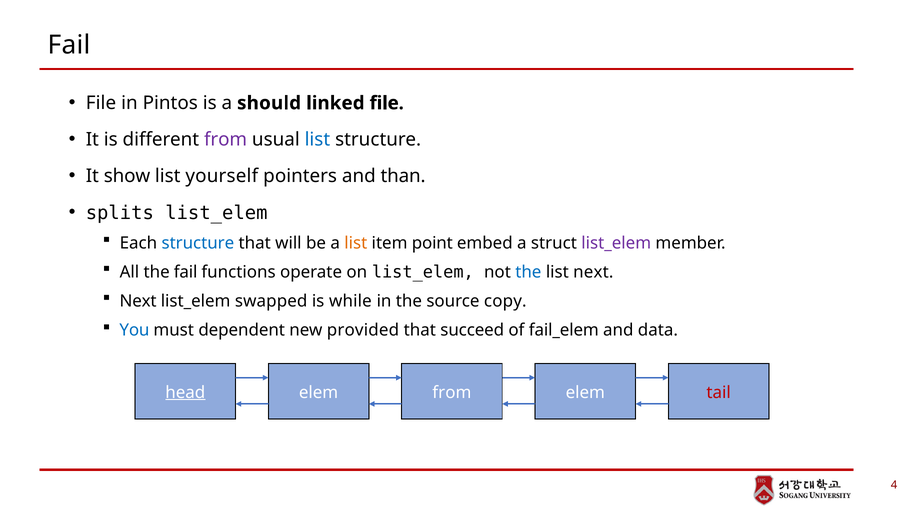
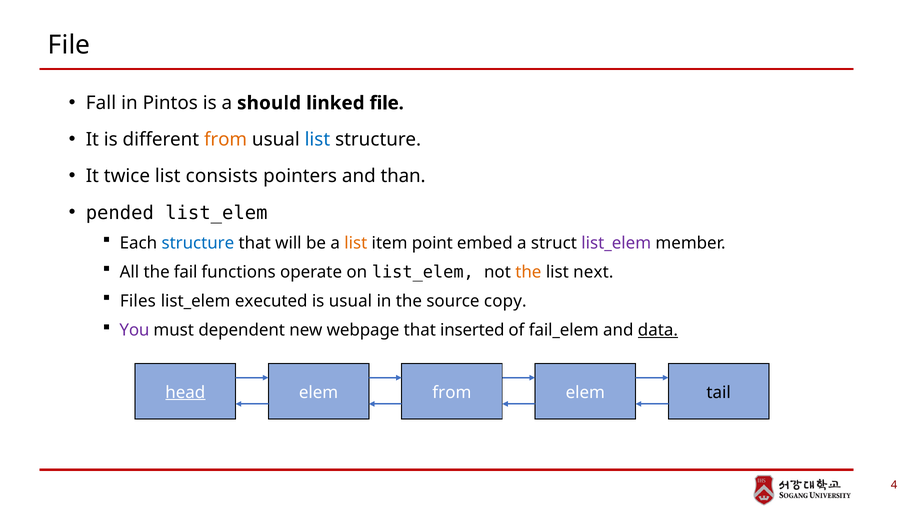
Fail: Fail -> File (69, 45)
File: File -> Fall (101, 103)
from colour: purple -> orange (226, 139)
show: show -> twice (127, 176)
yourself: yourself -> consists (222, 176)
splits: splits -> pended (120, 213)
the colour: blue -> orange (528, 272)
Next: Next -> Files (138, 301)
swapped: swapped -> executed (271, 301)
is while: while -> usual (350, 301)
You colour: blue -> purple (134, 330)
provided: provided -> webpage (363, 330)
succeed: succeed -> inserted (472, 330)
data underline: none -> present (658, 330)
tail colour: red -> black (719, 392)
